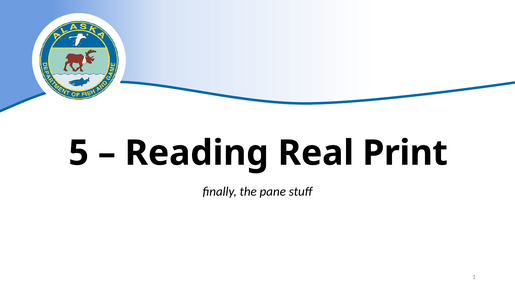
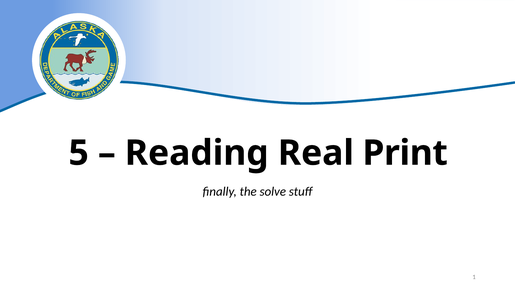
pane: pane -> solve (273, 191)
